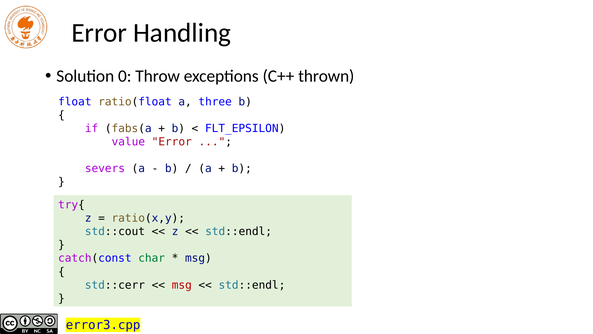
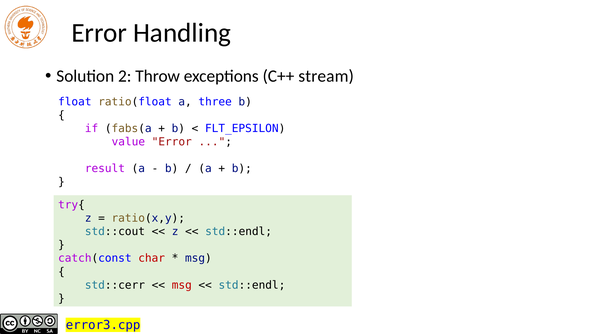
0: 0 -> 2 (125, 76)
thrown: thrown -> stream (326, 76)
severs: severs -> result (105, 168)
char colour: green -> red (152, 258)
